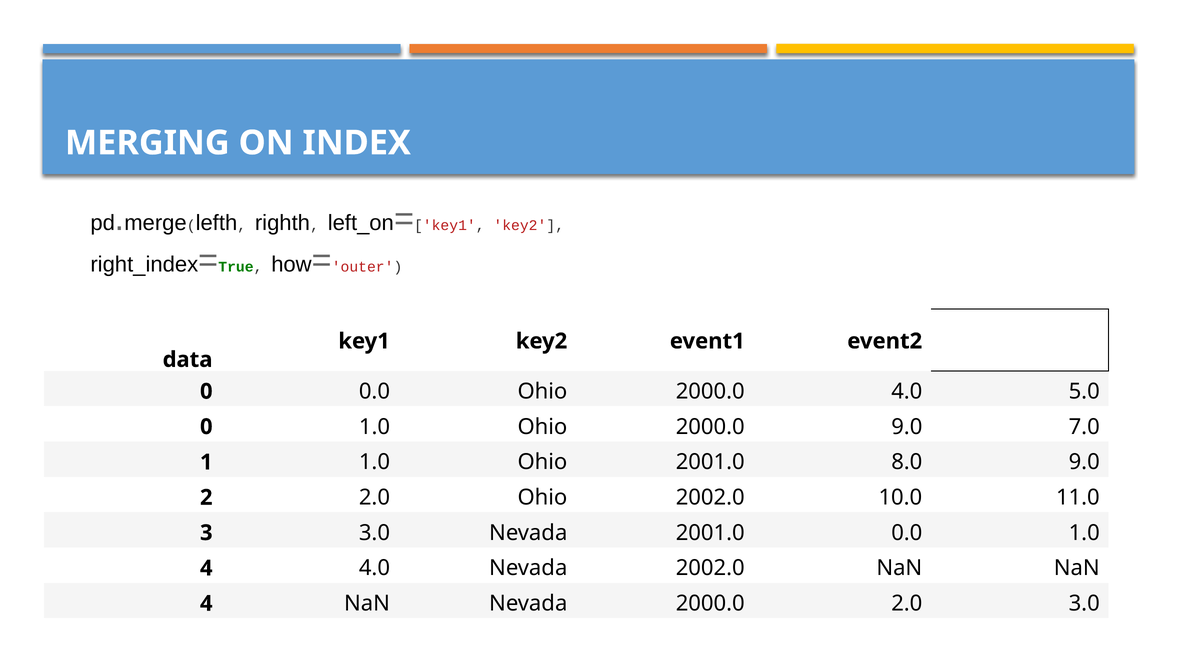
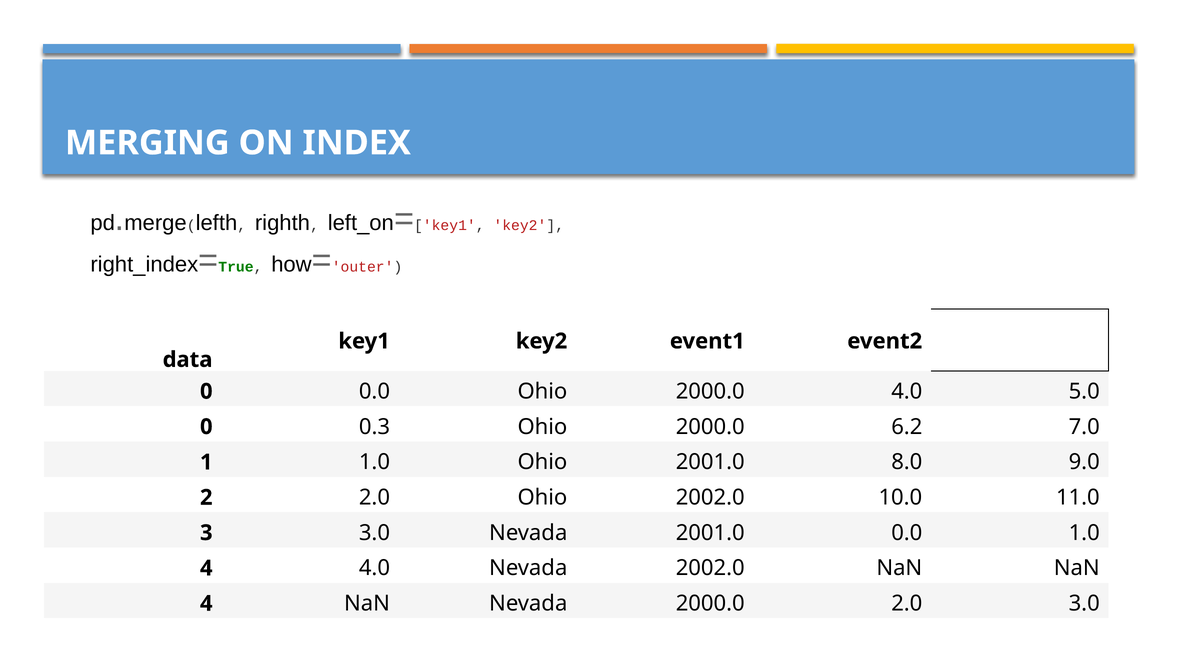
1.0: 1.0 -> 0.3 (374, 427)
2000.0 9.0: 9.0 -> 6.2 (907, 427)
